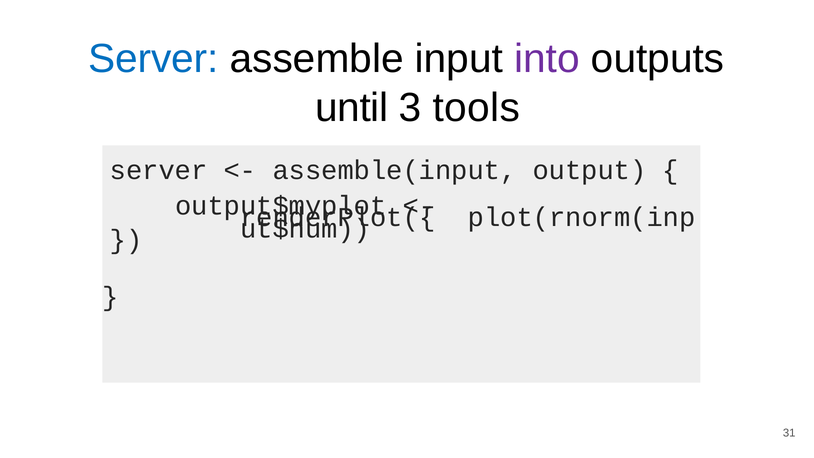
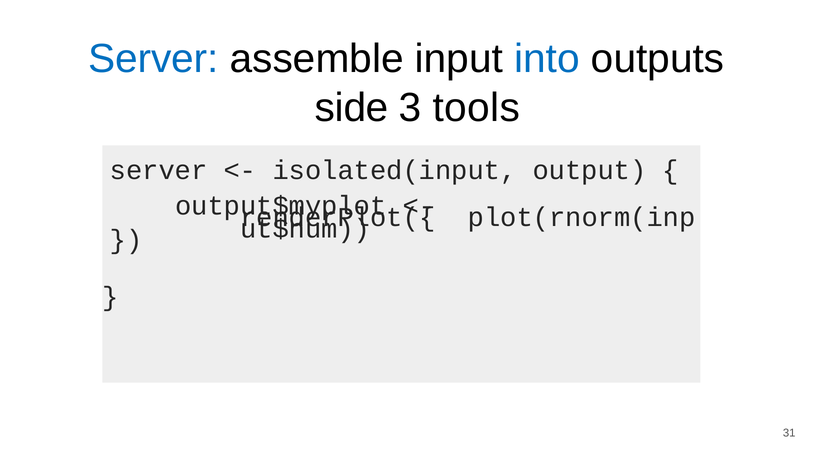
into colour: purple -> blue (547, 59)
until: until -> side (352, 108)
assemble(input: assemble(input -> isolated(input (394, 170)
